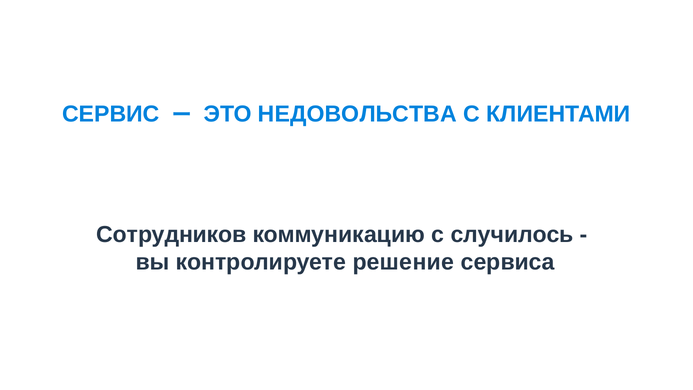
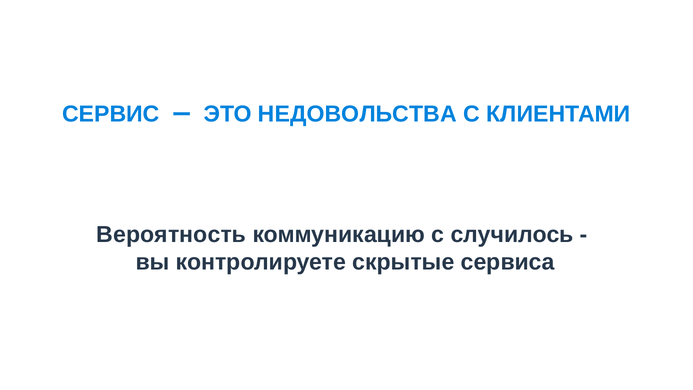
Сотрудников: Сотрудников -> Вероятность (171, 234)
решение: решение -> скрытые (403, 262)
